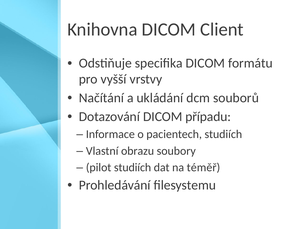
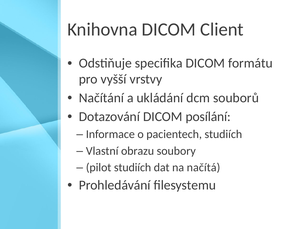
případu: případu -> posílání (208, 116)
téměř: téměř -> načítá (203, 167)
